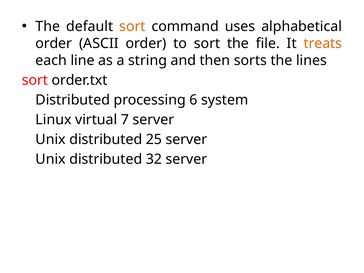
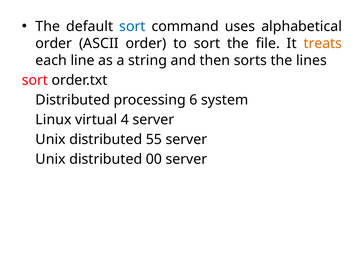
sort colour: orange -> blue (132, 26)
7: 7 -> 4 (125, 120)
25: 25 -> 55 (154, 140)
32: 32 -> 00 (154, 159)
